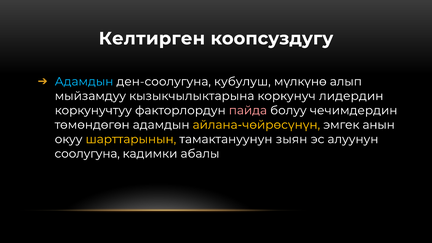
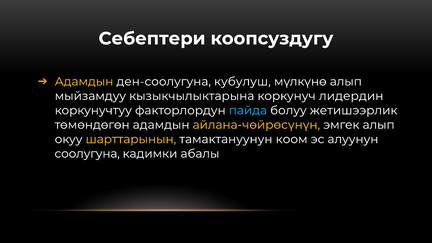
Келтирген: Келтирген -> Себептери (152, 39)
Адамдын colour: light blue -> yellow (84, 82)
пайда colour: pink -> light blue (248, 110)
чечимдердин: чечимдердин -> жетишээрлик (354, 110)
эмгек анын: анын -> алып (379, 125)
зыян: зыян -> коом (292, 139)
